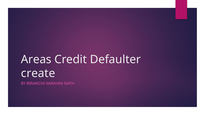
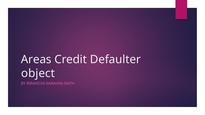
create: create -> object (38, 73)
